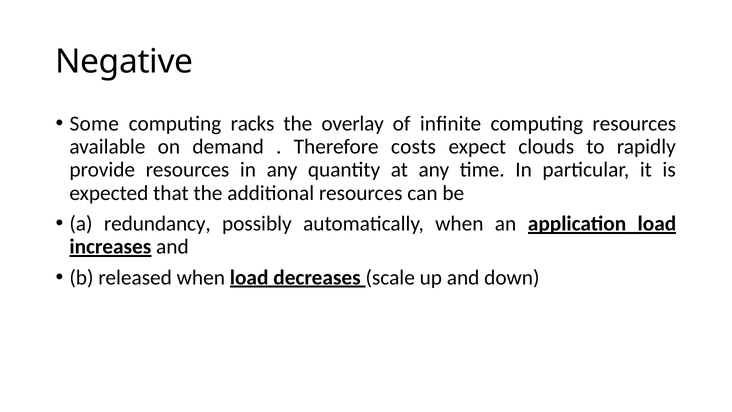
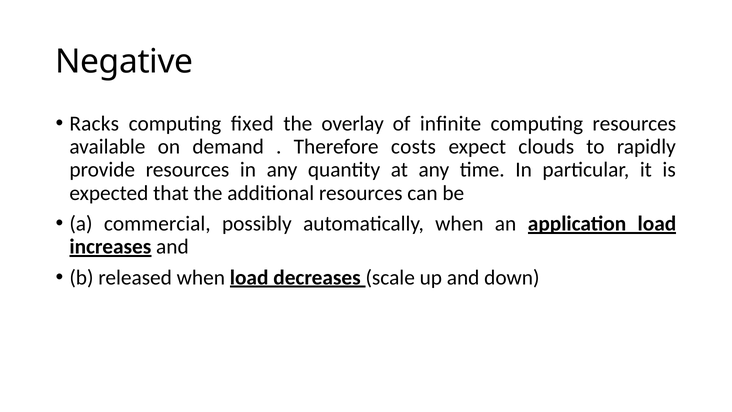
Some: Some -> Racks (94, 124)
racks: racks -> ﬁxed (252, 124)
redundancy: redundancy -> commercial (157, 224)
